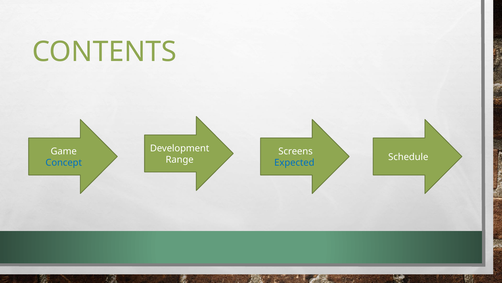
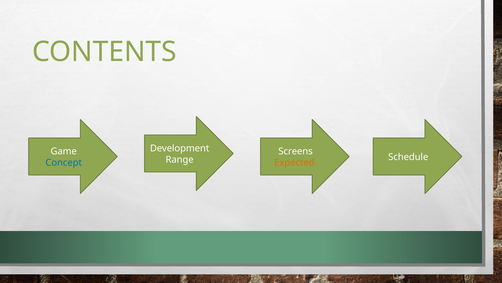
Expected colour: blue -> orange (294, 162)
